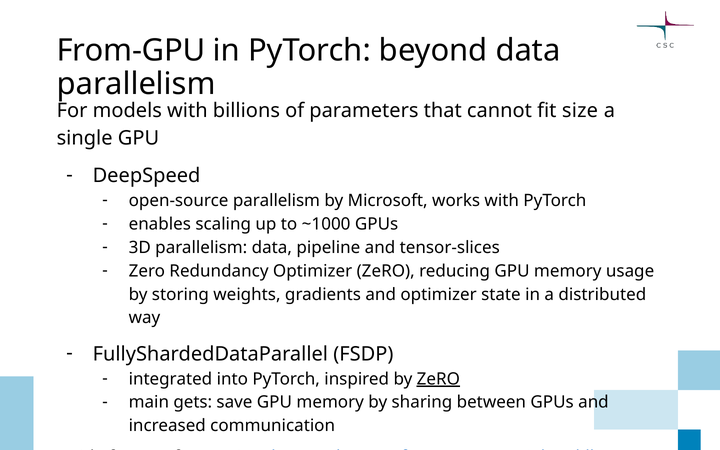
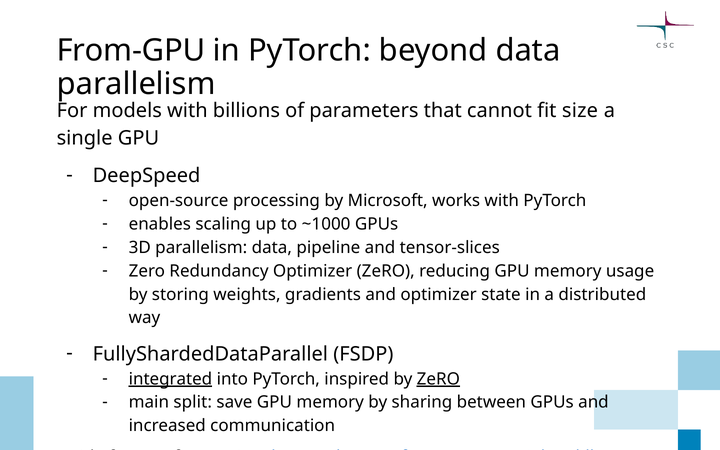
open-source parallelism: parallelism -> processing (276, 201)
integrated underline: none -> present (170, 379)
gets: gets -> split (193, 402)
